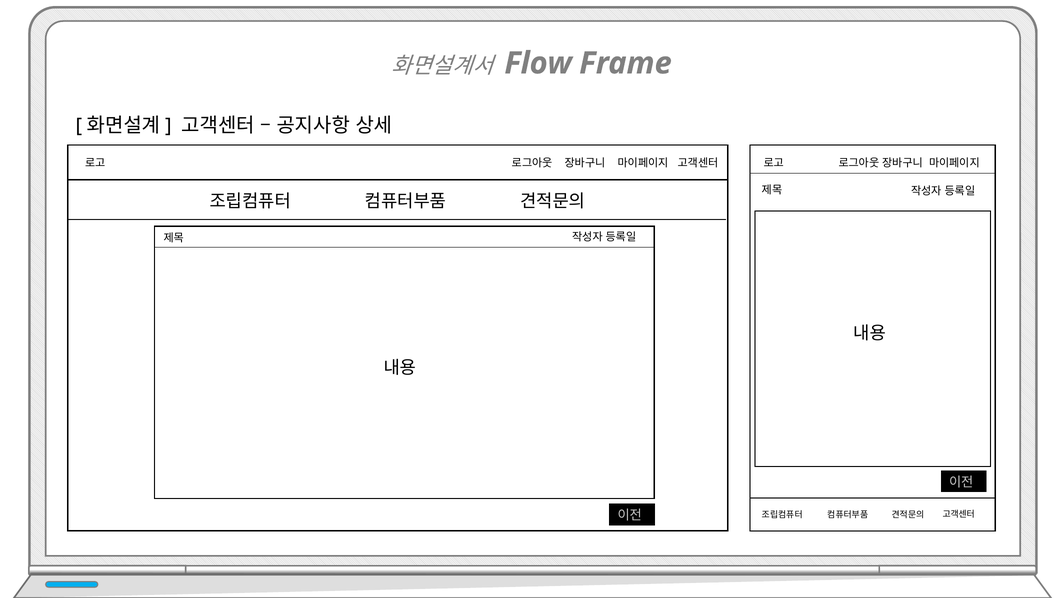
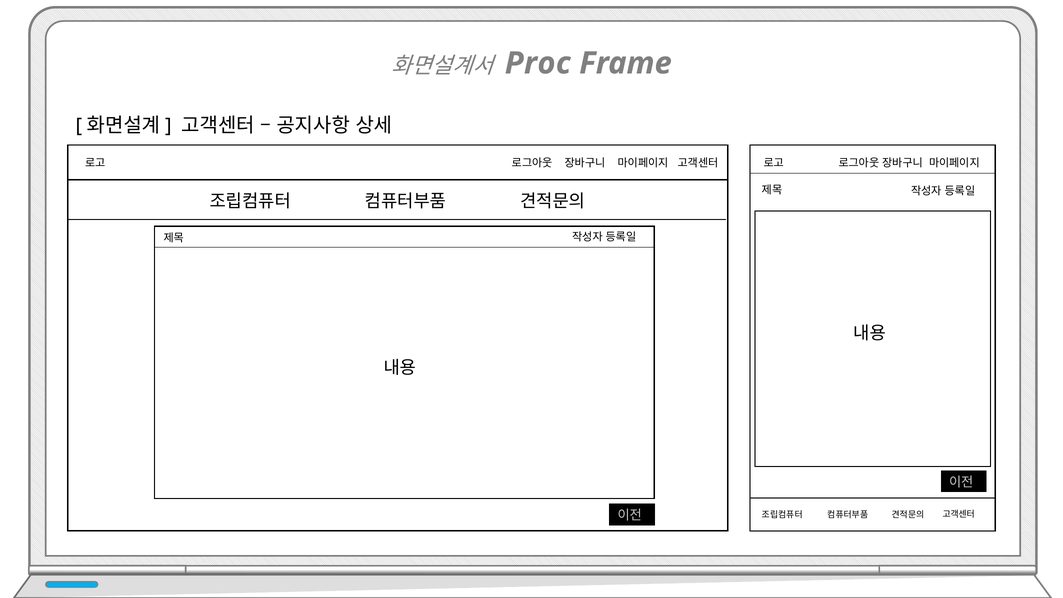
Flow: Flow -> Proc (538, 63)
